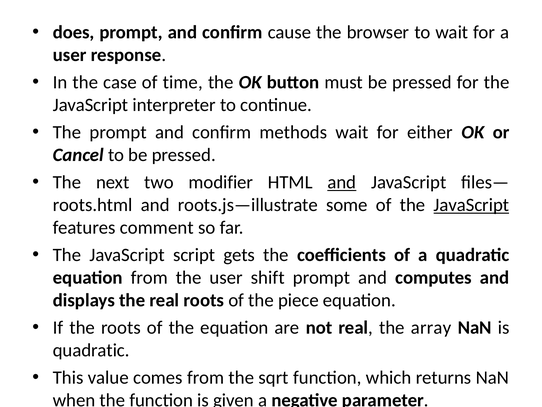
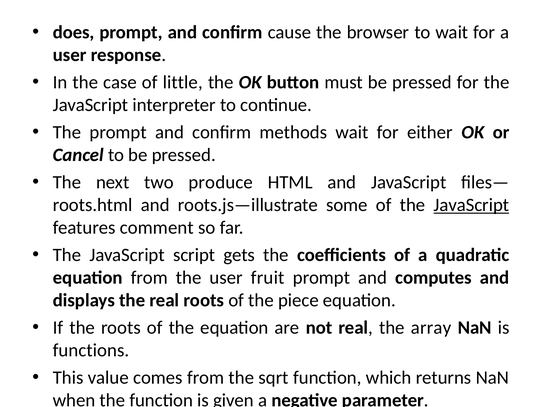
time: time -> little (183, 82)
modifier: modifier -> produce (221, 182)
and underline: present -> none (342, 182)
shift: shift -> fruit (268, 277)
quadratic: quadratic -> functions (91, 350)
